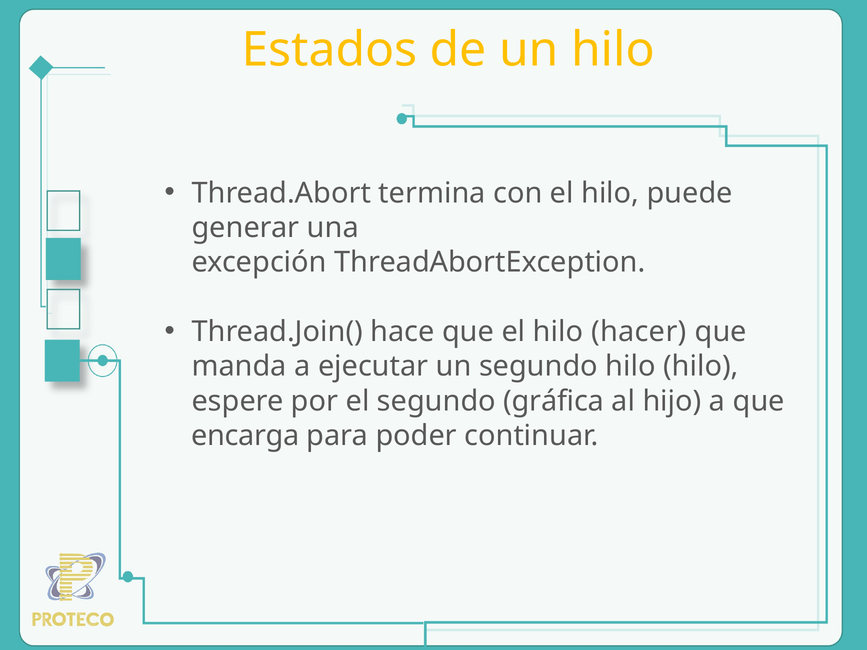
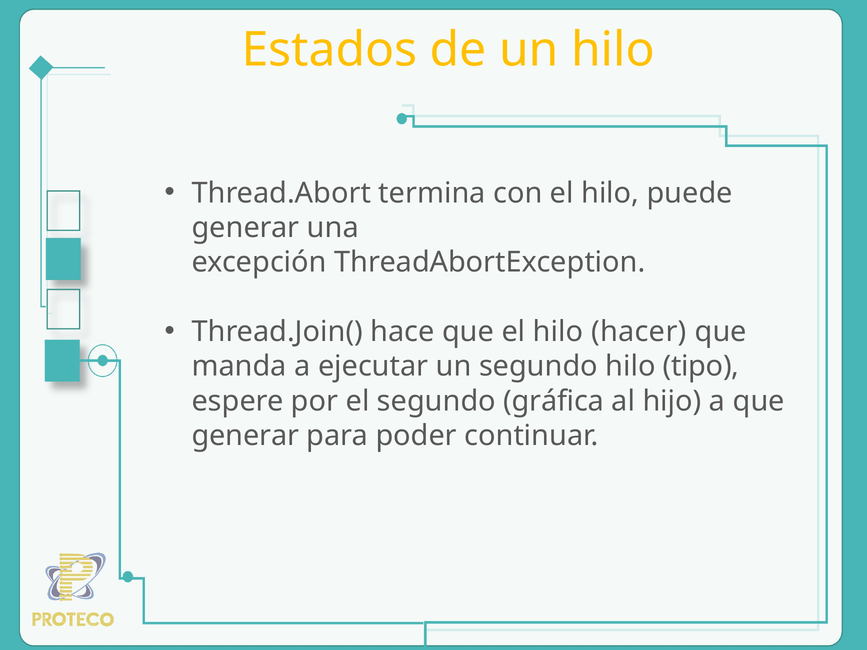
hilo hilo: hilo -> tipo (701, 366)
encarga: encarga -> generar (245, 436)
